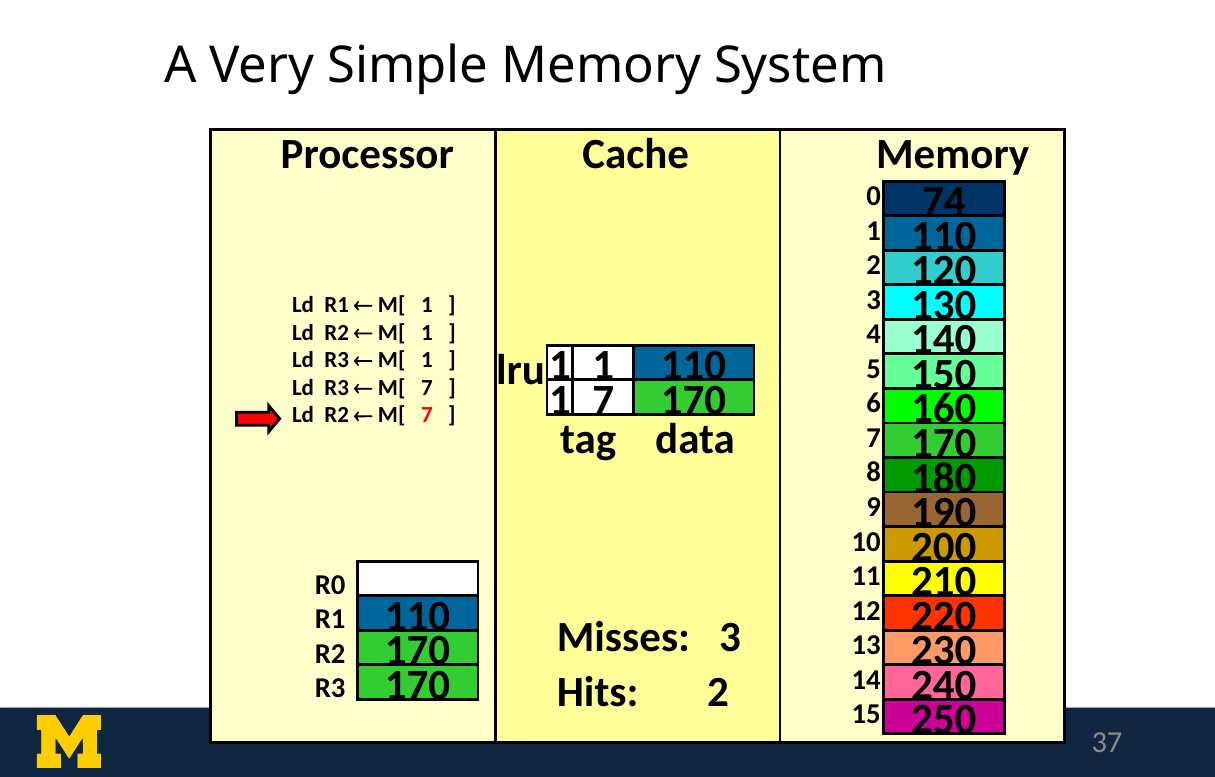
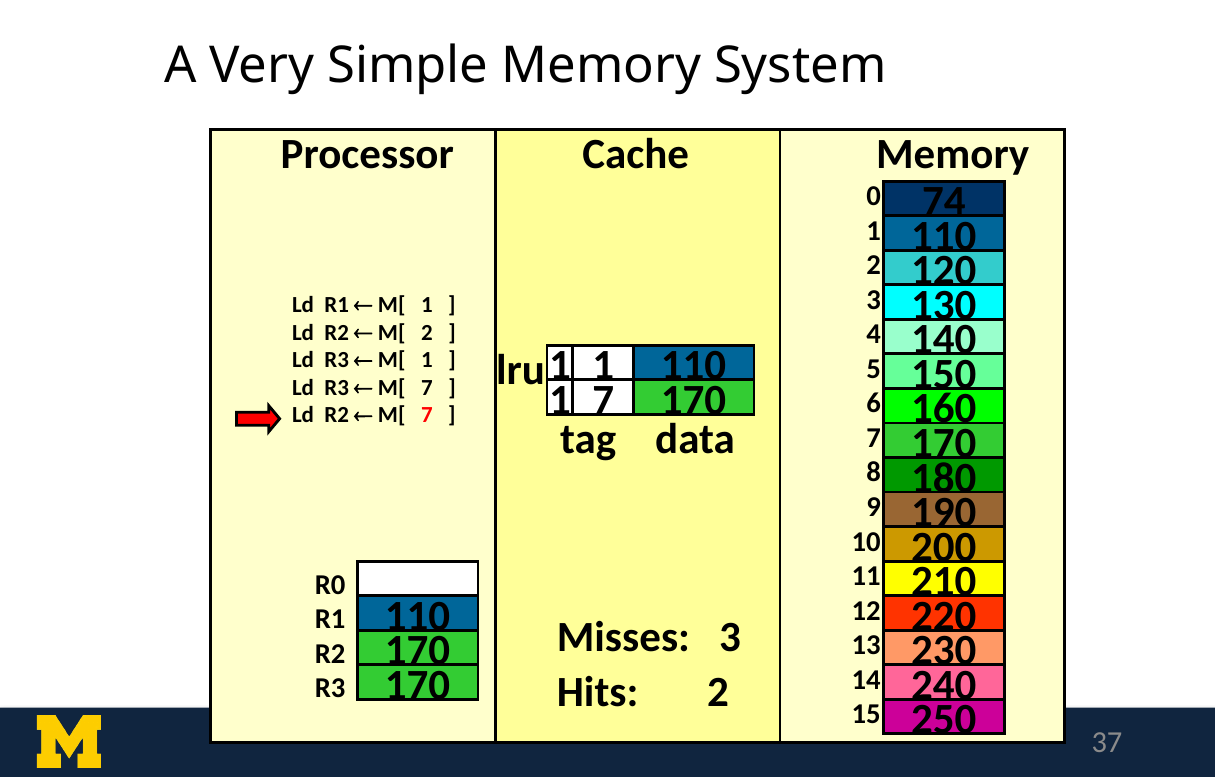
1: 1 -> 2 (427, 332)
